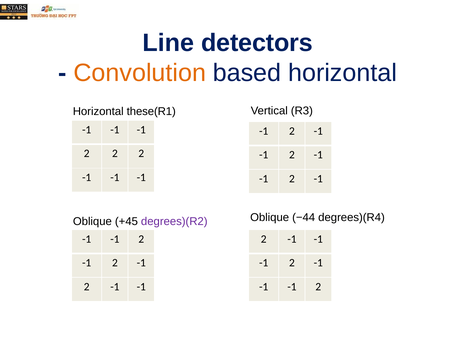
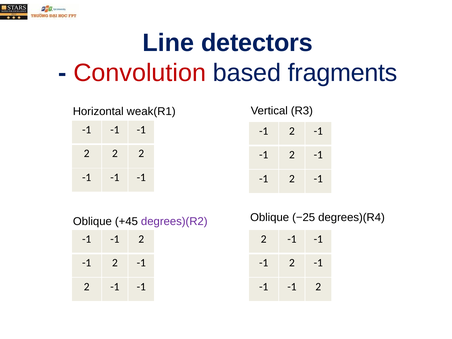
Convolution colour: orange -> red (140, 73)
based horizontal: horizontal -> fragments (343, 73)
these(R1: these(R1 -> weak(R1 (151, 111)
−44: −44 -> −25 (304, 218)
